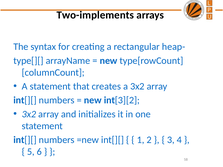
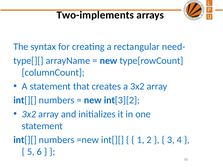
heap-: heap- -> need- (174, 47)
